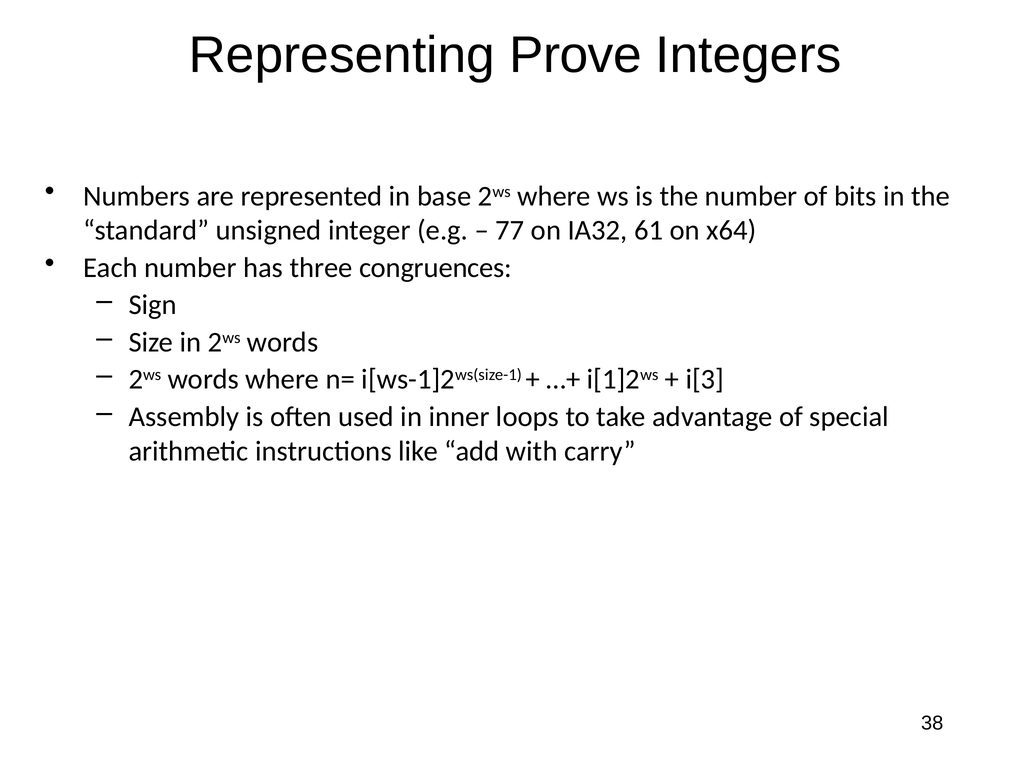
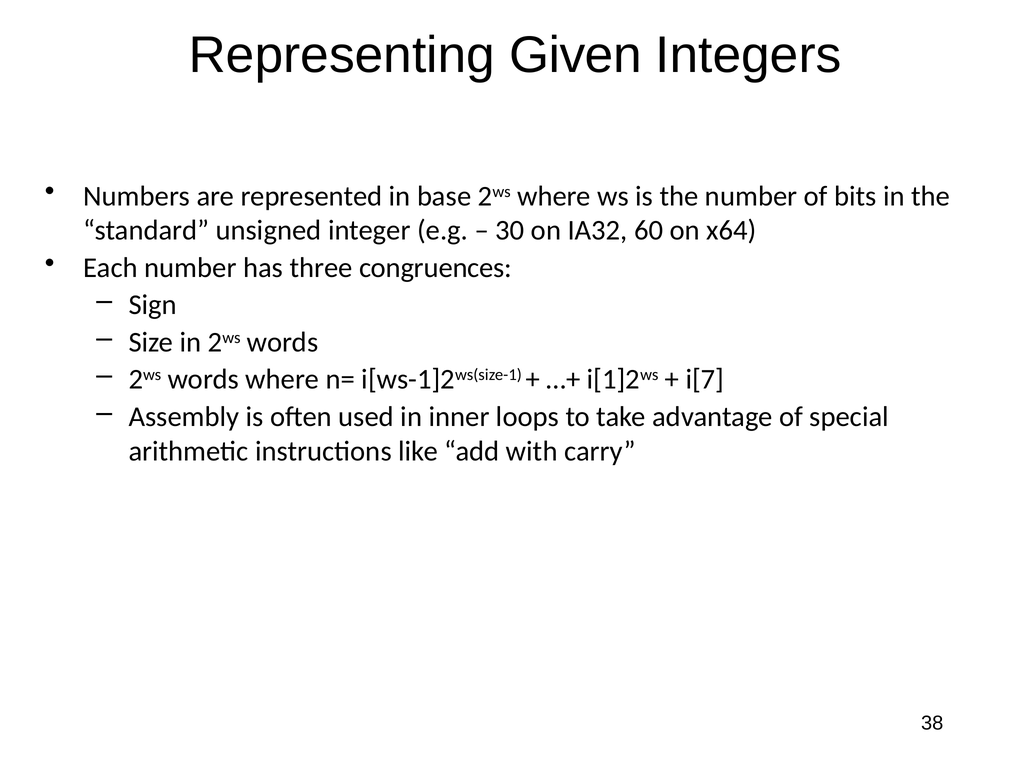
Prove: Prove -> Given (576, 55)
77: 77 -> 30 (510, 231)
61: 61 -> 60 (649, 231)
i[3: i[3 -> i[7 (705, 380)
